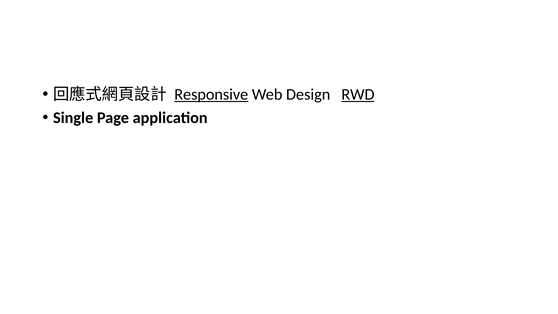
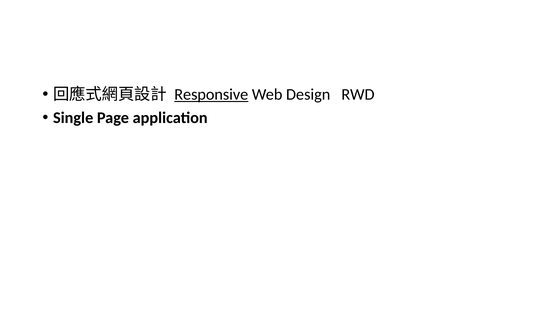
RWD underline: present -> none (358, 94)
